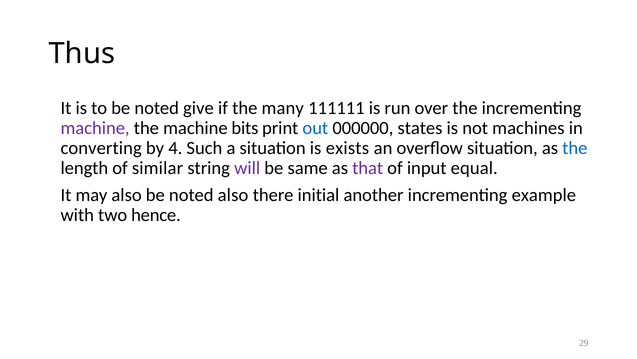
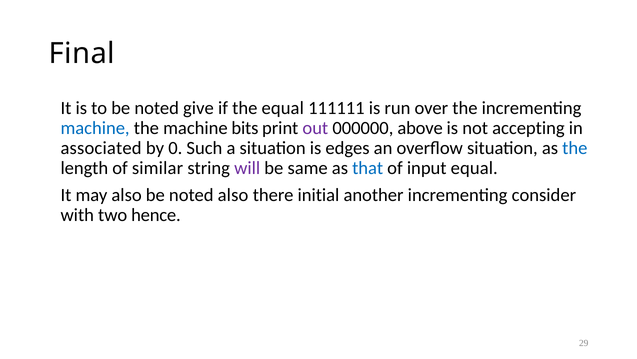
Thus: Thus -> Final (82, 54)
the many: many -> equal (283, 108)
machine colour: purple -> blue (95, 128)
out colour: blue -> purple (315, 128)
states: states -> above (420, 128)
machines: machines -> accepting (528, 128)
converting: converting -> associated (101, 148)
4: 4 -> 0 (175, 148)
exists: exists -> edges (348, 148)
that colour: purple -> blue (368, 168)
example: example -> consider (544, 195)
